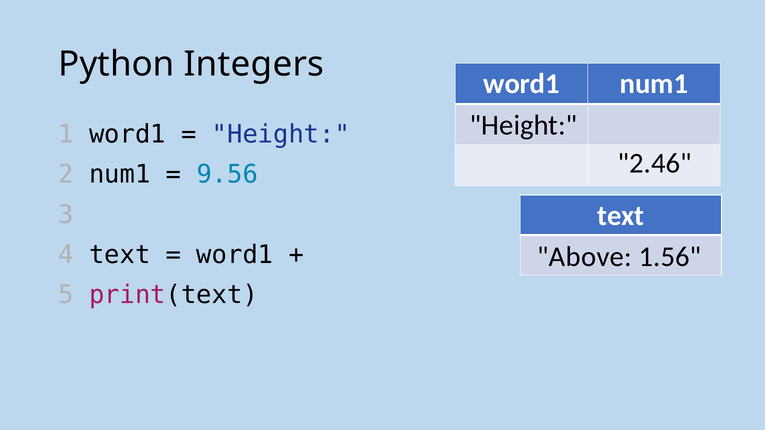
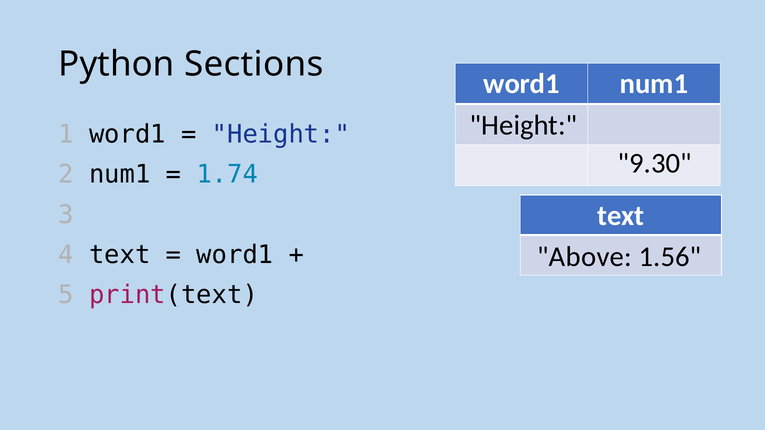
Integers: Integers -> Sections (254, 64)
2.46: 2.46 -> 9.30 (655, 163)
9.56: 9.56 -> 1.74 (227, 175)
